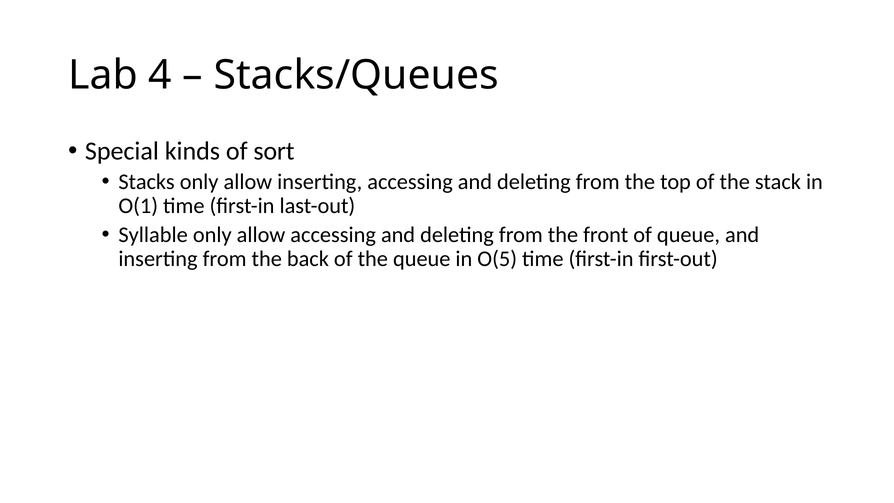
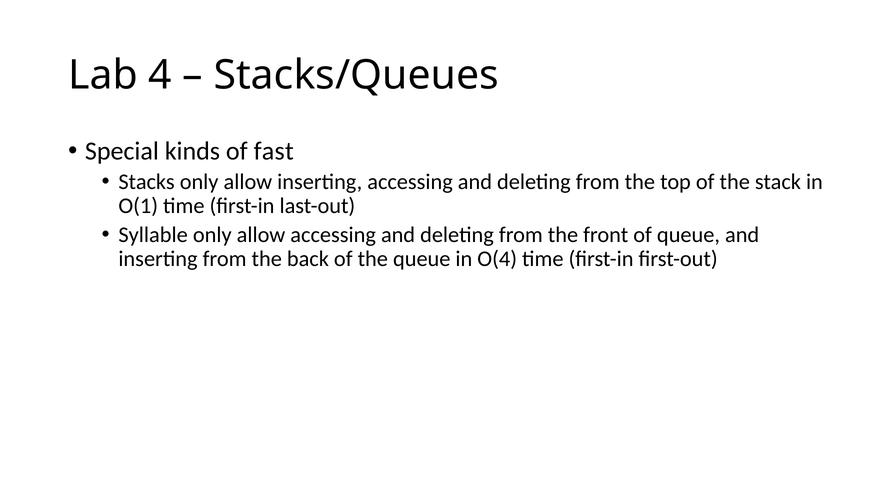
sort: sort -> fast (274, 151)
O(5: O(5 -> O(4 (497, 259)
